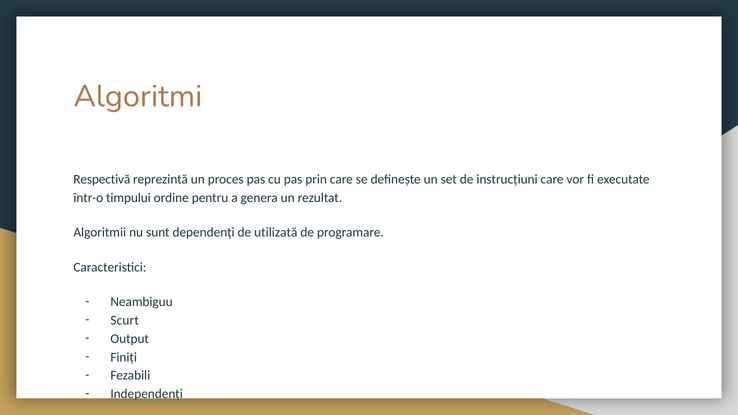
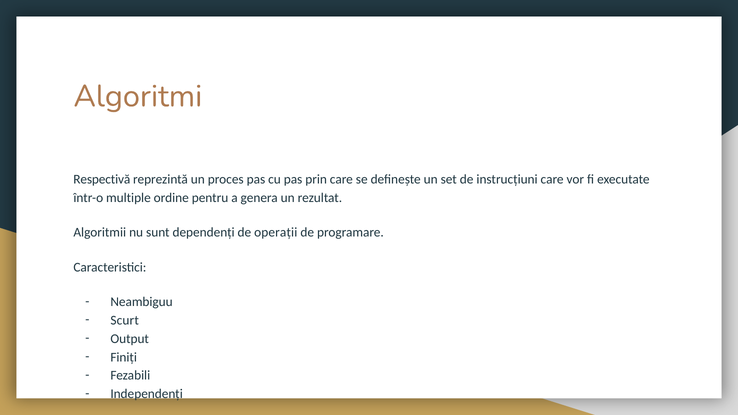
timpului: timpului -> multiple (128, 198)
utilizată: utilizată -> operații (276, 233)
